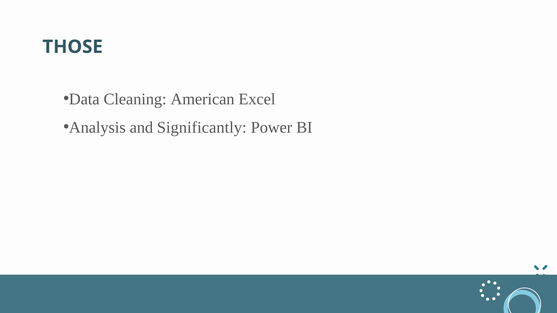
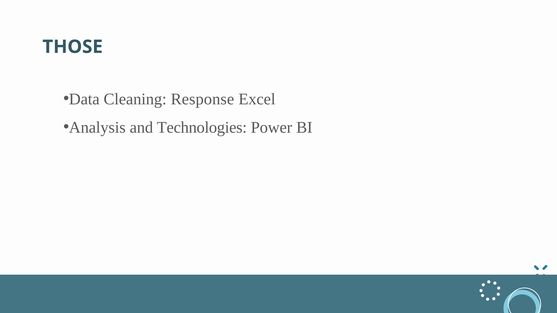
American: American -> Response (202, 99)
Significantly: Significantly -> Technologies (202, 128)
